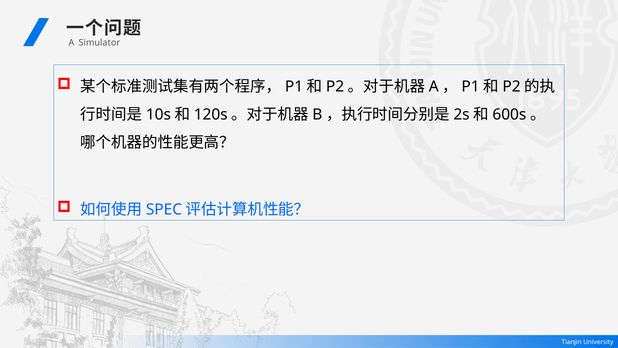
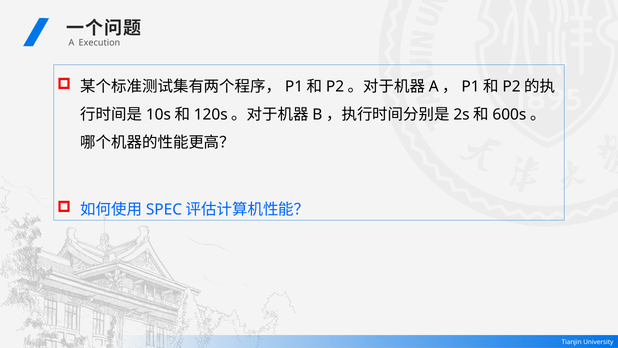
Simulator: Simulator -> Execution (99, 43)
